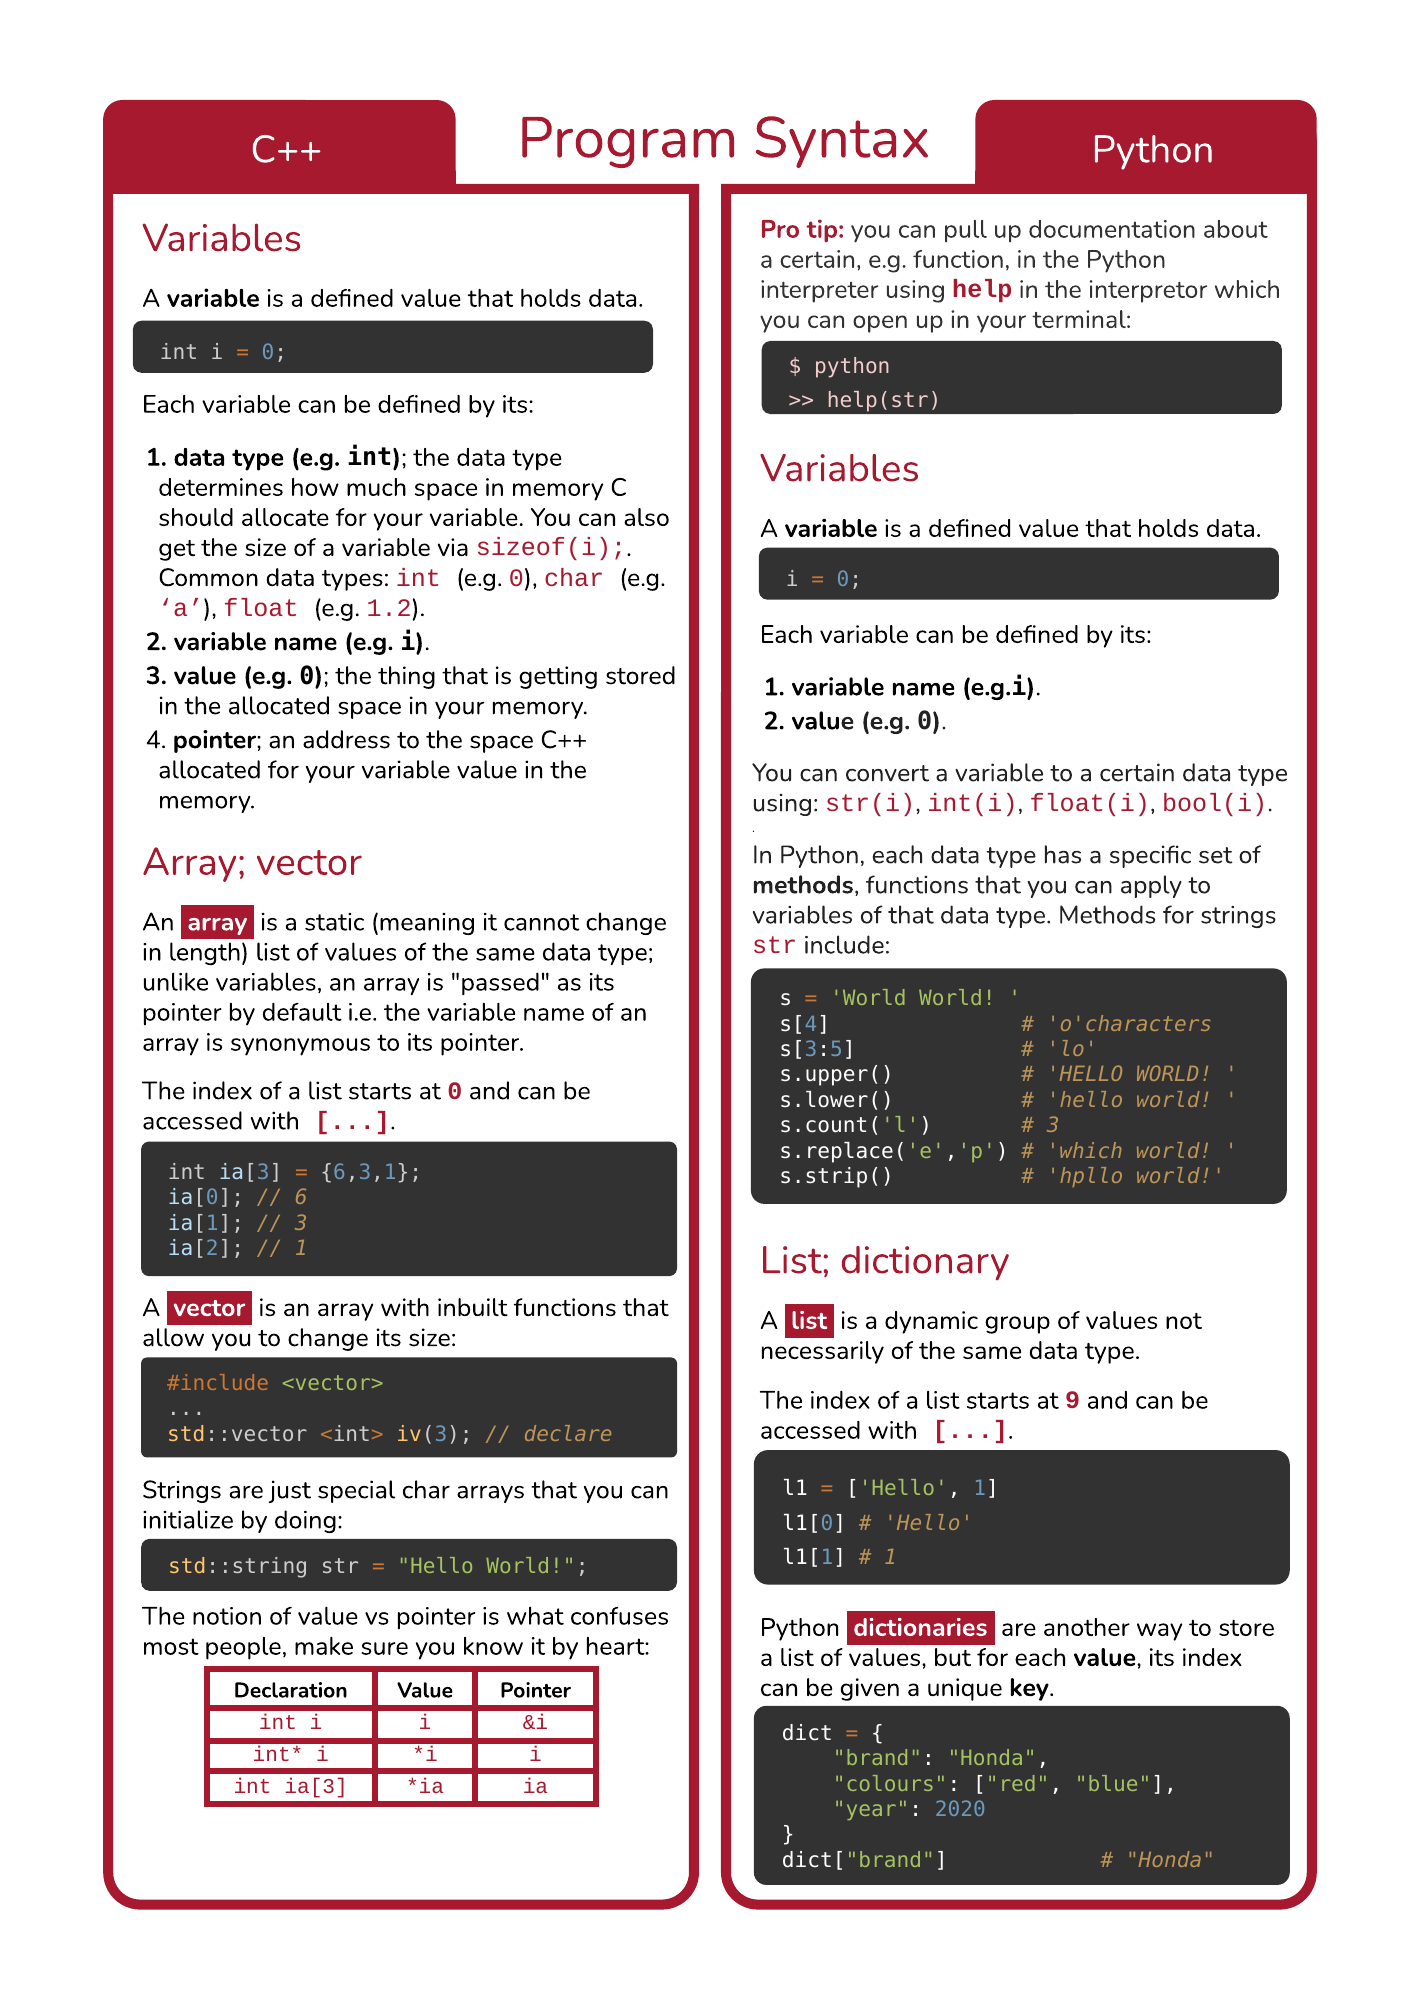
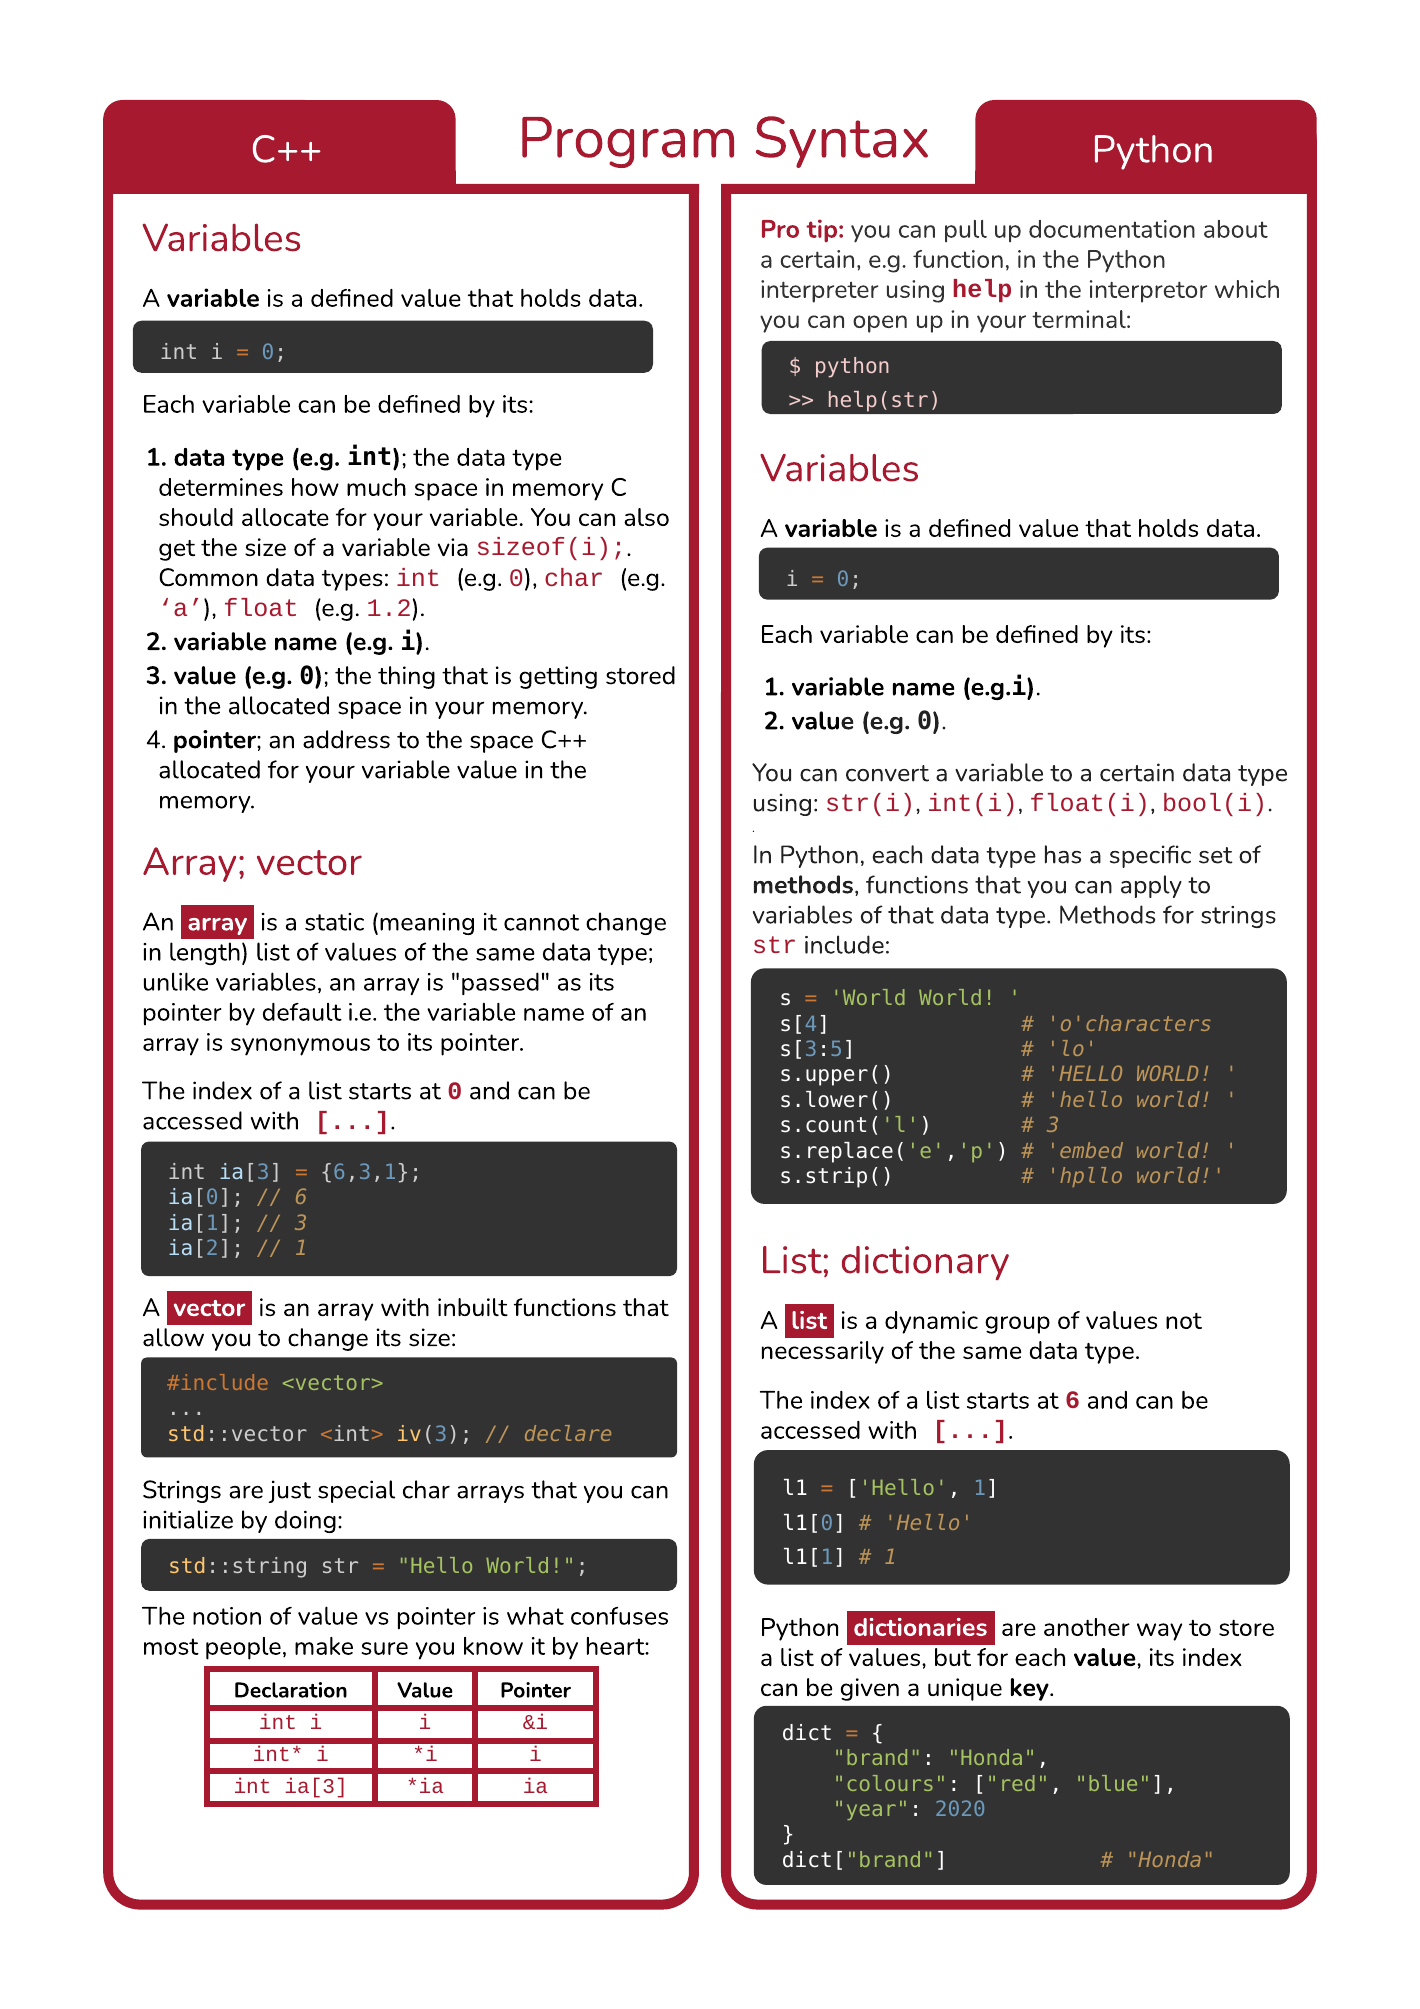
which: which -> embed (1085, 1151)
at 9: 9 -> 6 (1073, 1400)
